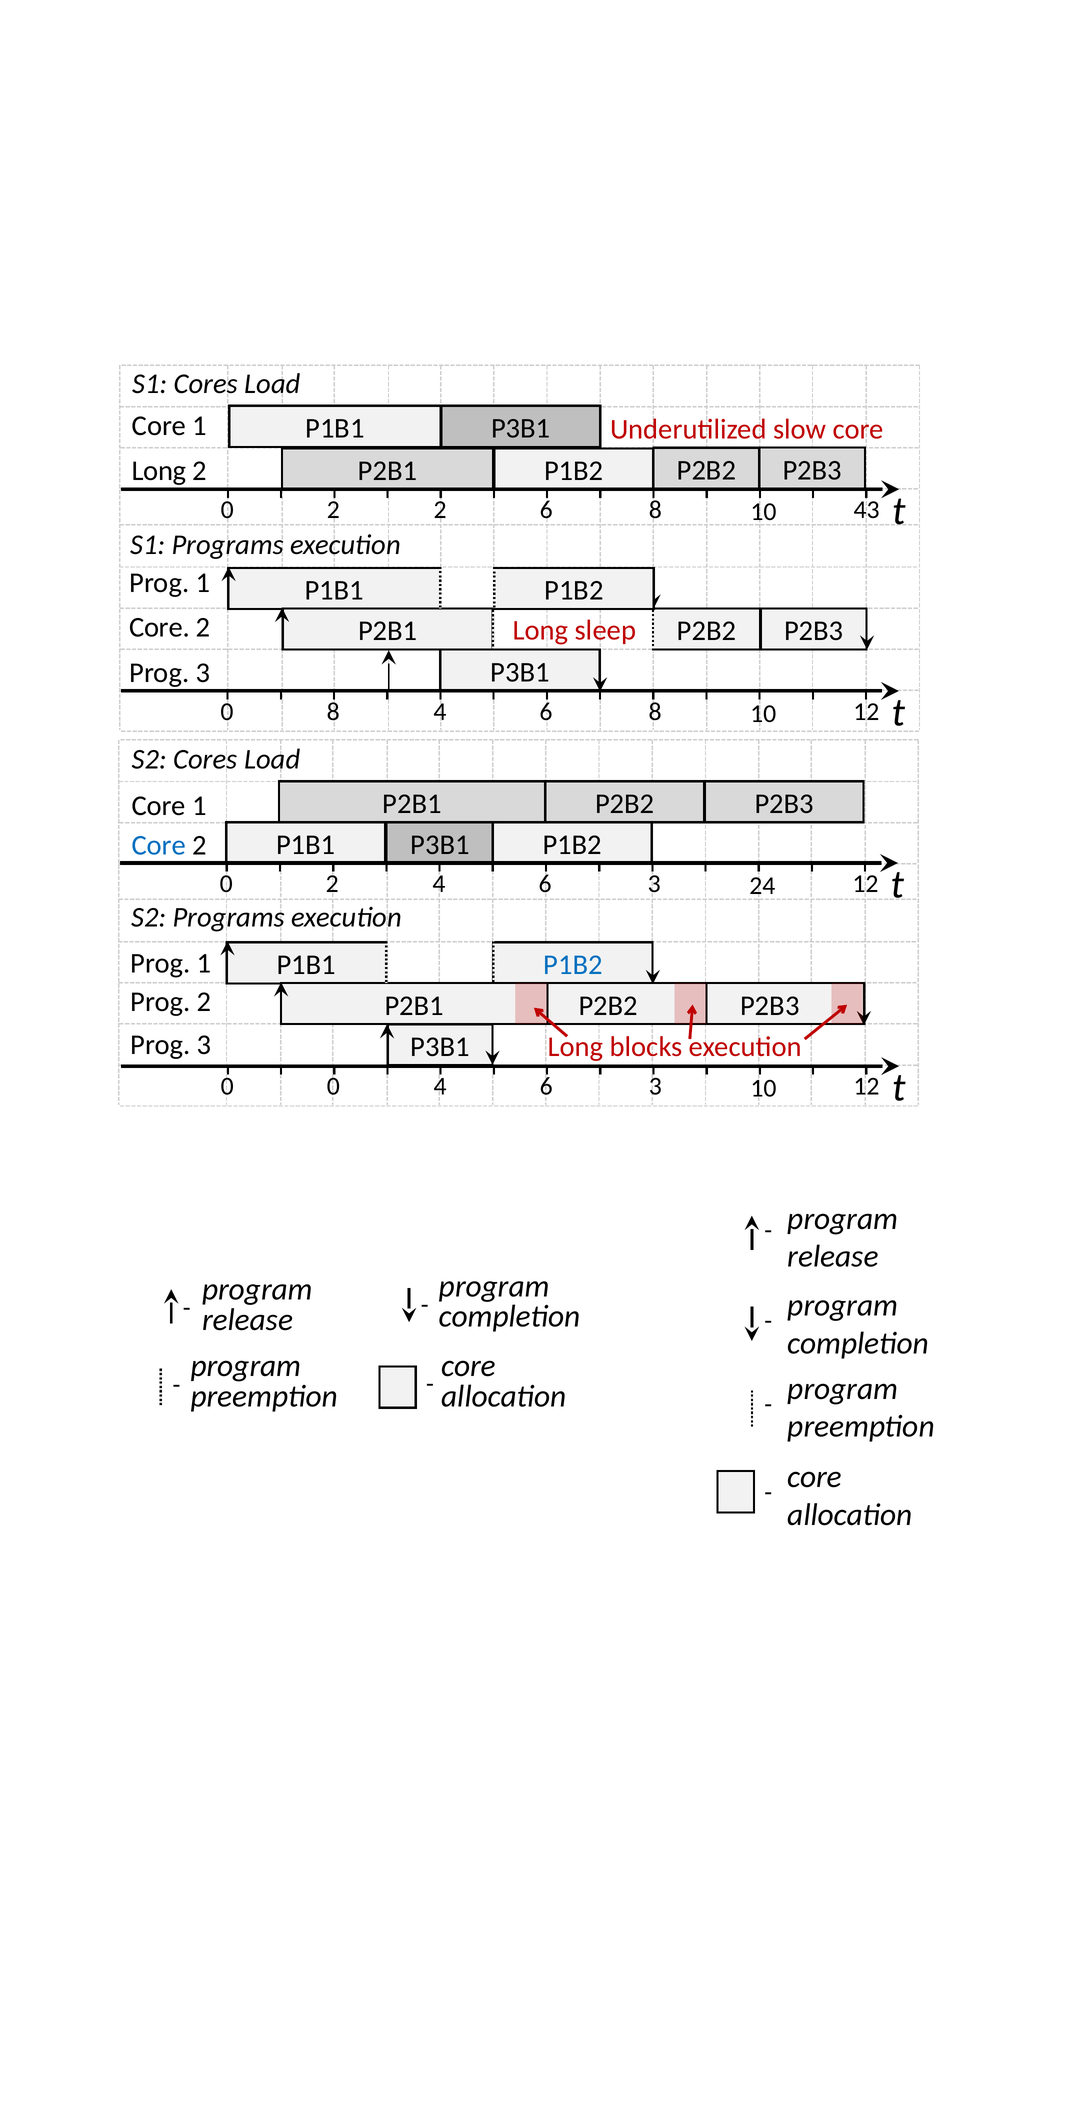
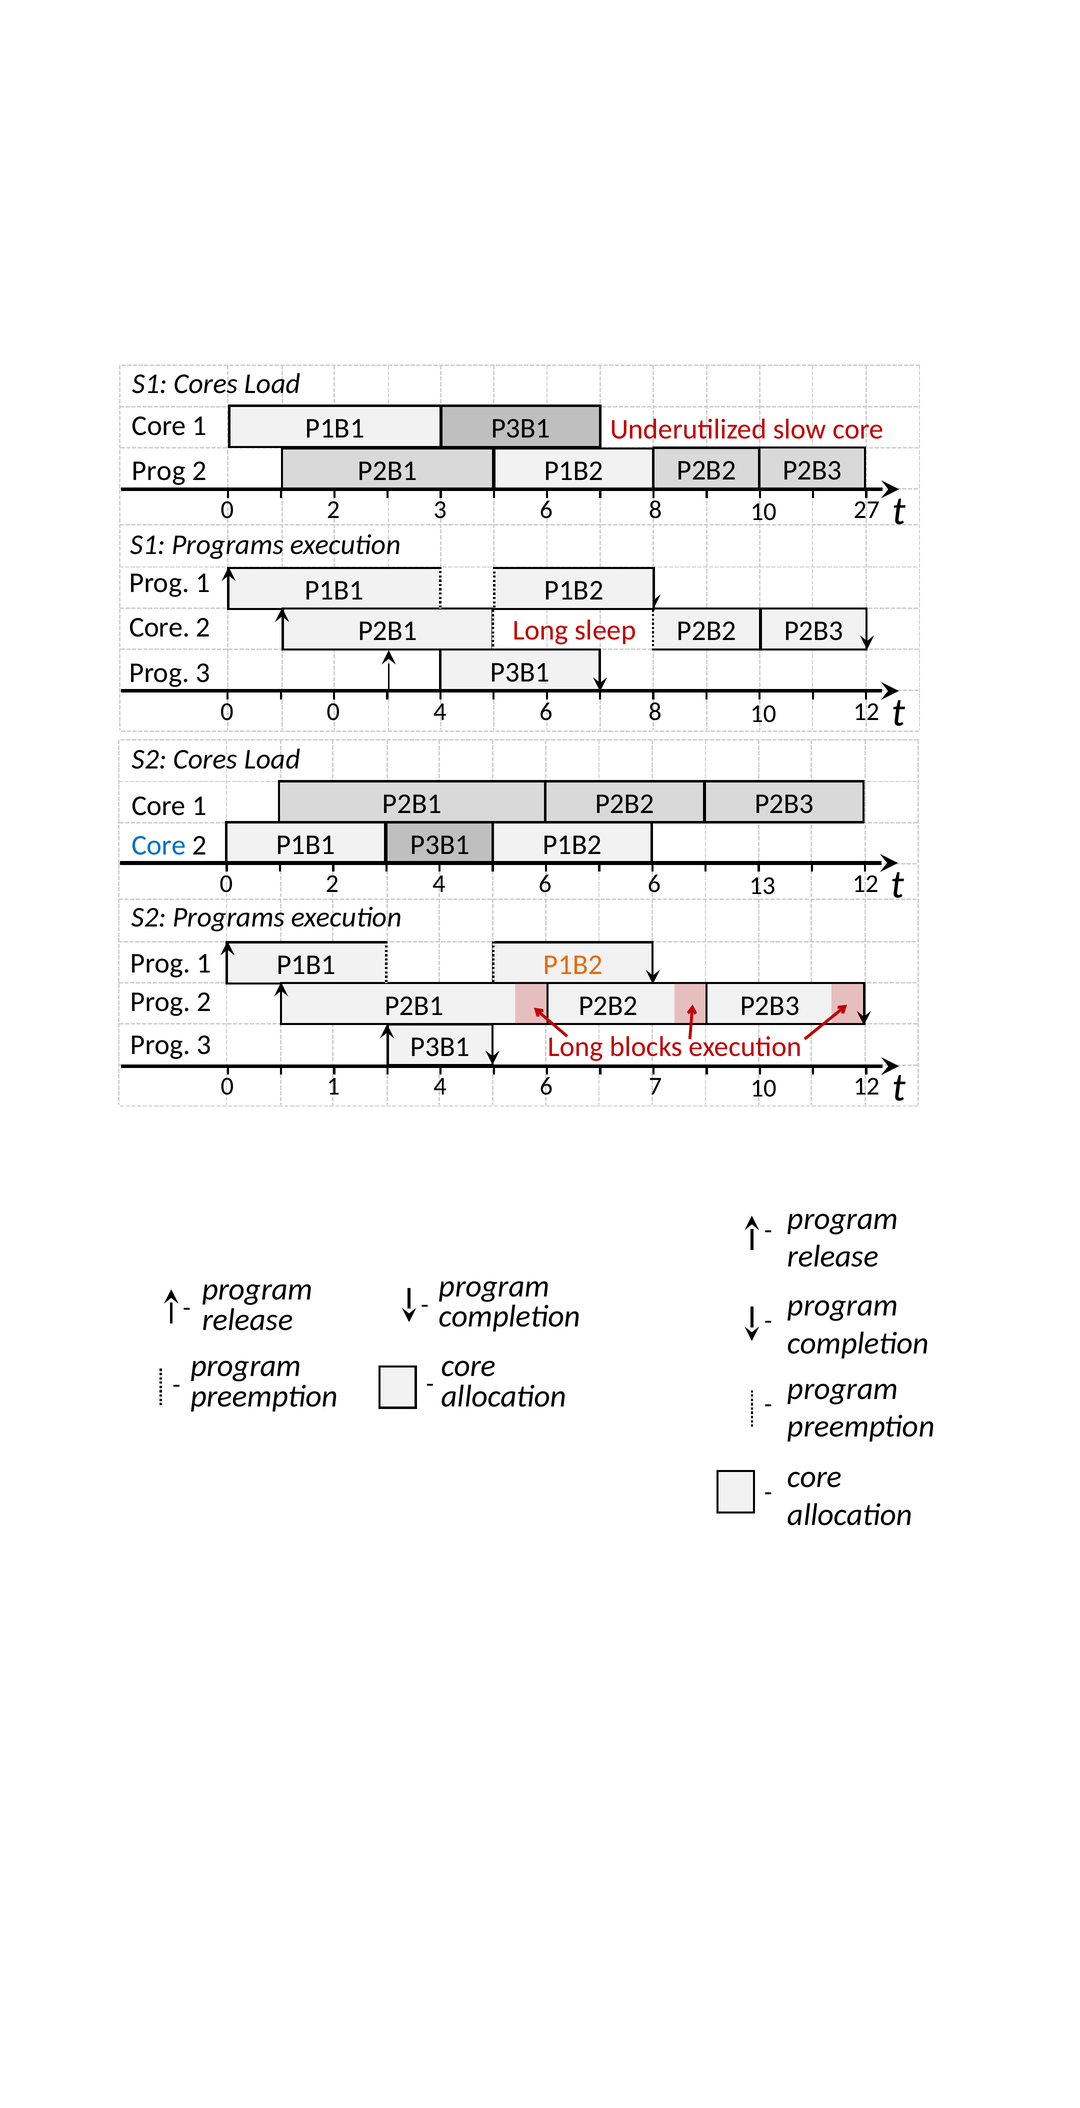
Long: Long -> Prog (159, 471)
2 2: 2 -> 3 (440, 510)
43: 43 -> 27 (867, 510)
0 8: 8 -> 0 (333, 712)
3: 3 -> 6 (654, 884)
24: 24 -> 13 (762, 886)
P1B2 colour: blue -> orange (573, 965)
0 0: 0 -> 1 (333, 1086)
3: 3 -> 7 (655, 1086)
